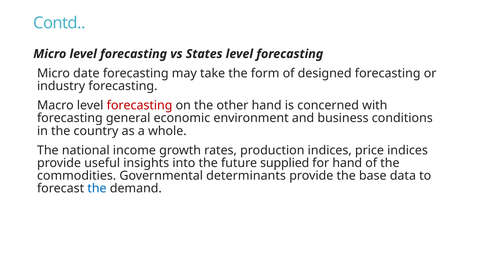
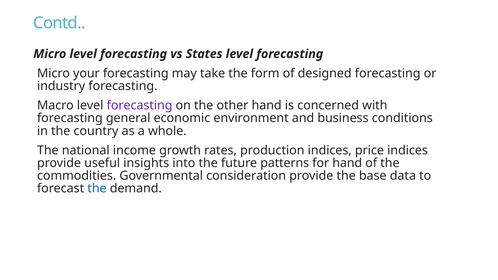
date: date -> your (86, 73)
forecasting colour: red -> purple (140, 106)
supplied: supplied -> patterns (285, 163)
determinants: determinants -> consideration (246, 176)
